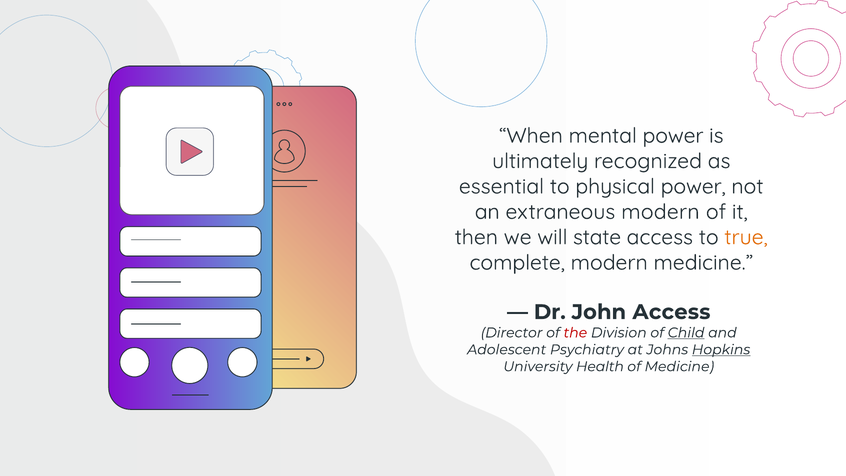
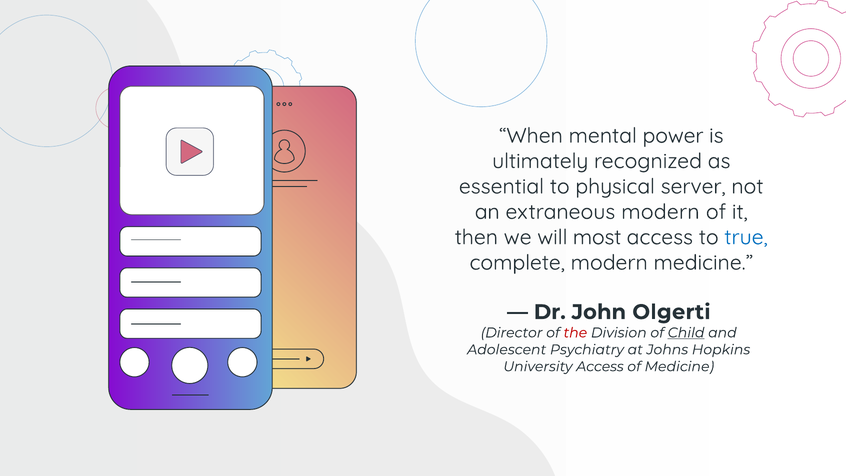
physical power: power -> server (693, 186)
state: state -> most (597, 237)
true colour: orange -> blue (746, 237)
John Access: Access -> Olgerti (671, 312)
Hopkins underline: present -> none (721, 350)
University Health: Health -> Access (600, 366)
